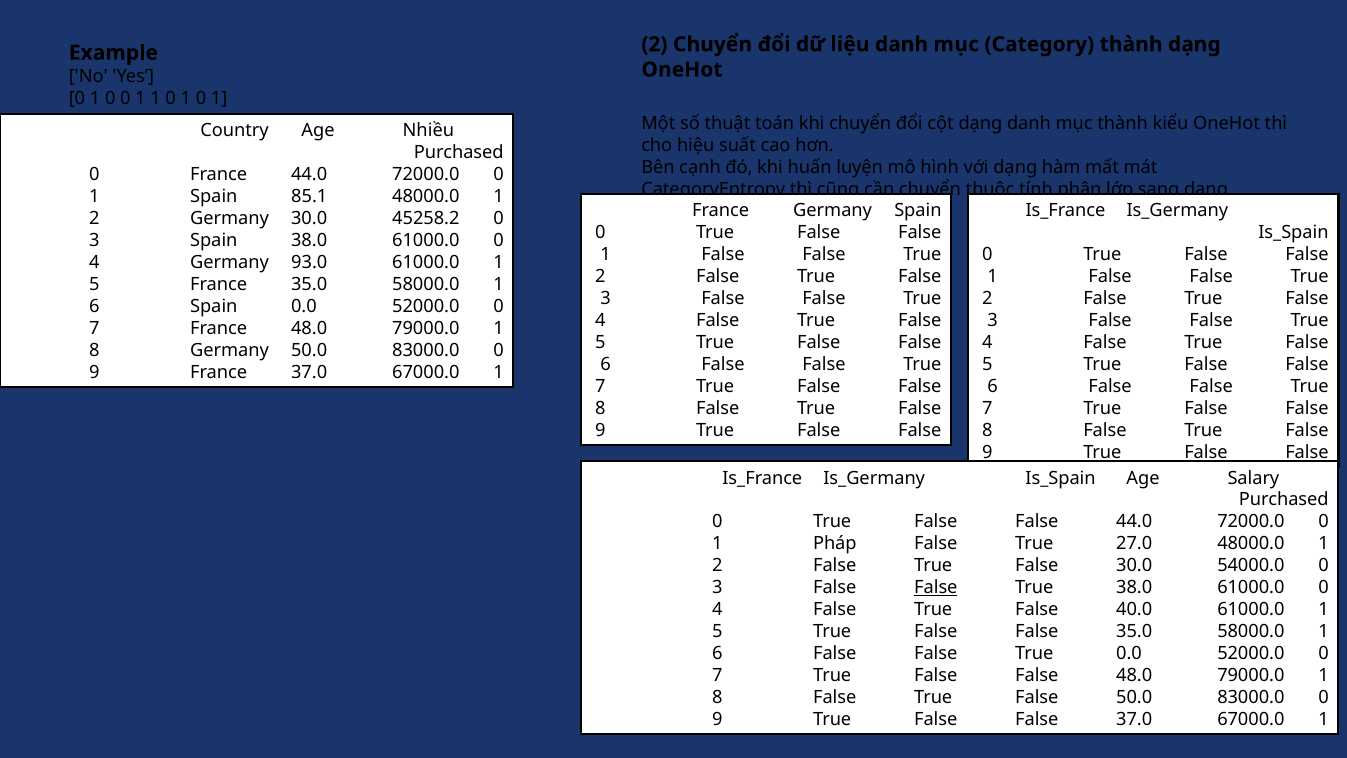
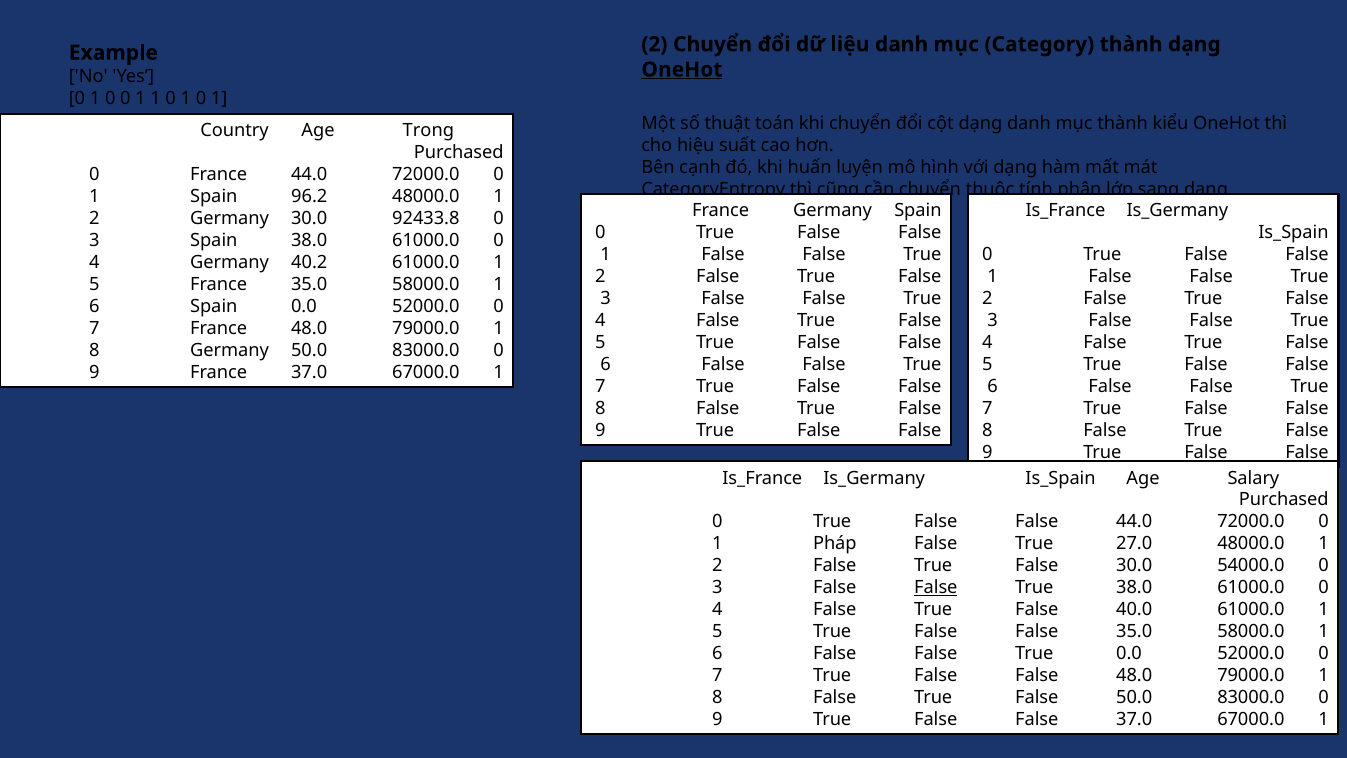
OneHot underline: none -> present (682, 70)
Nhiều: Nhiều -> Trong (428, 131)
85.1: 85.1 -> 96.2 (309, 197)
45258.2: 45258.2 -> 92433.8 (426, 218)
93.0: 93.0 -> 40.2 (309, 262)
